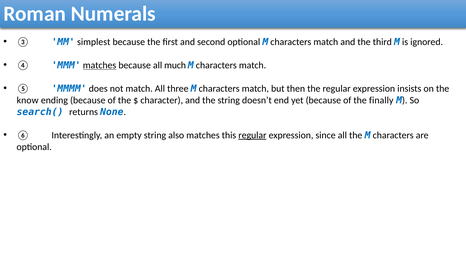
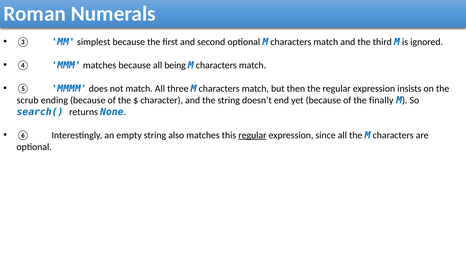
matches underline: present -> none (100, 65)
much: much -> being (175, 65)
know: know -> scrub (28, 100)
